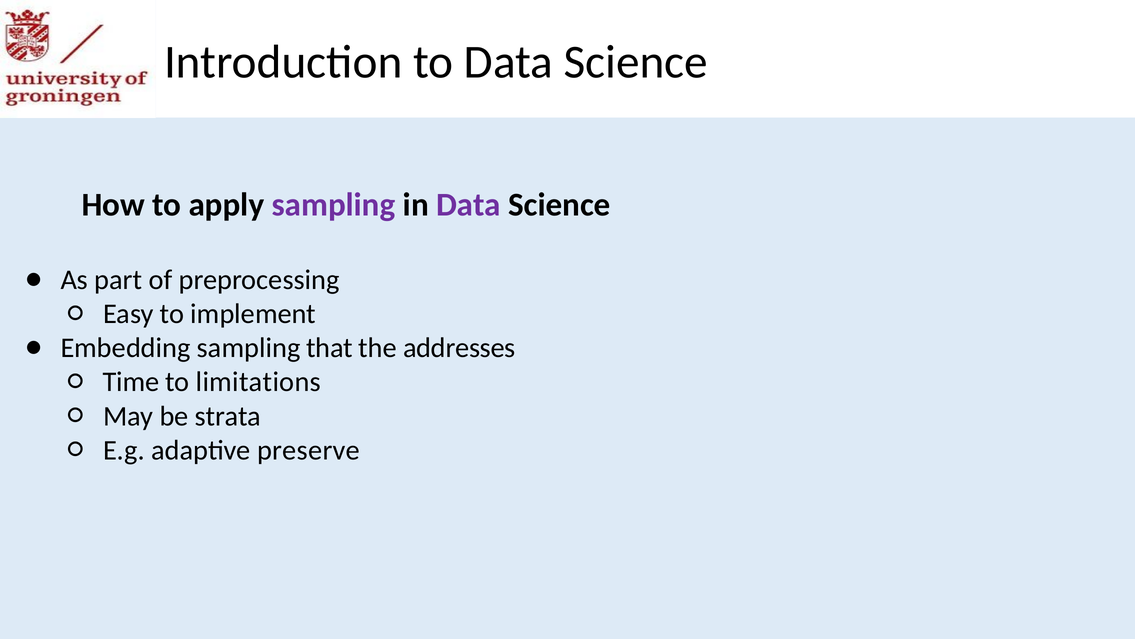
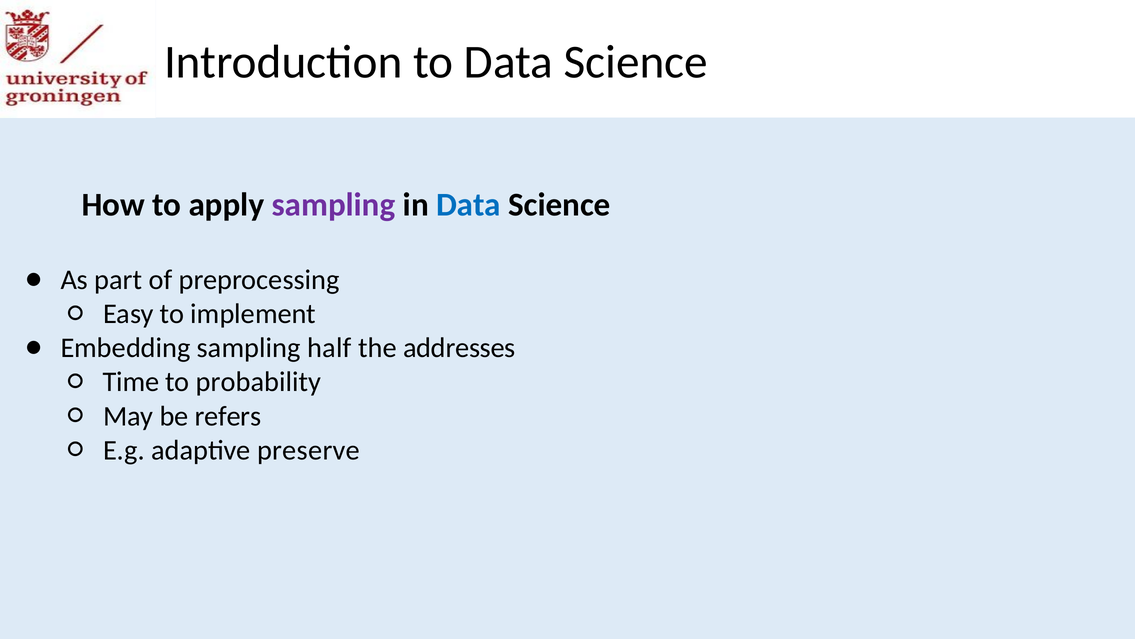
Data colour: purple -> blue (468, 204)
that: that -> half (329, 348)
limitations: limitations -> probability (258, 382)
strata: strata -> refers (228, 416)
